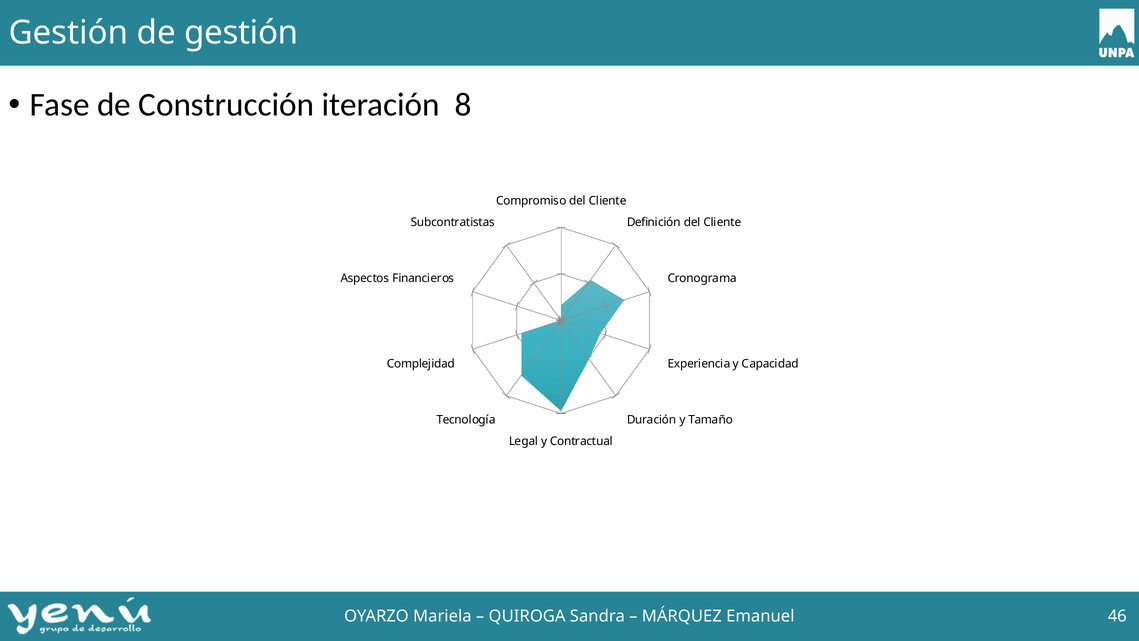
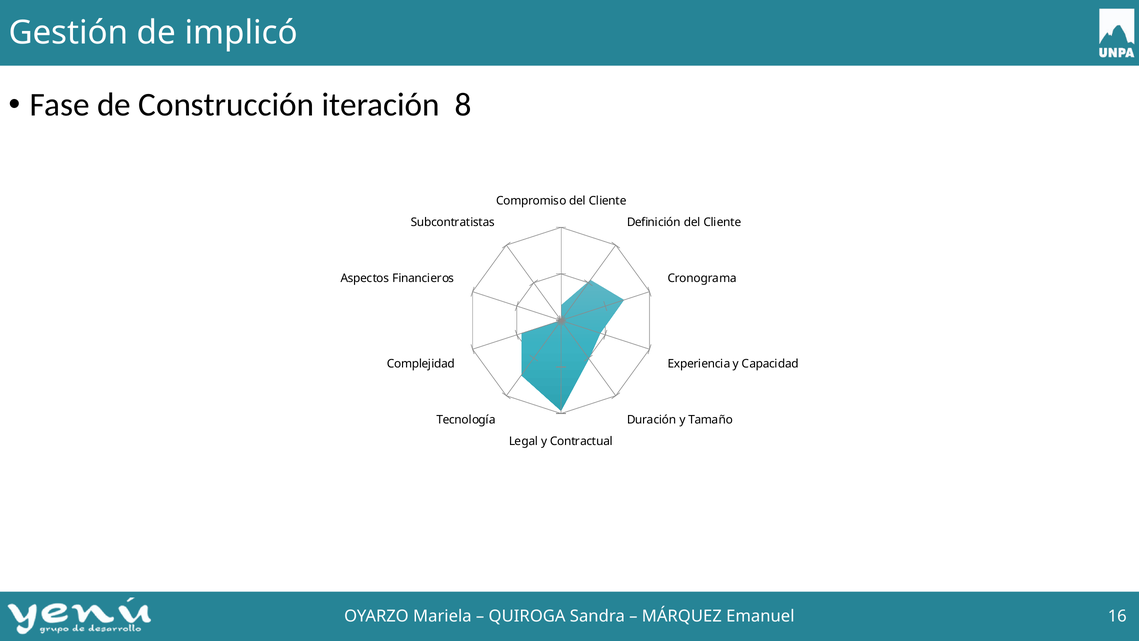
de gestión: gestión -> implicó (241, 33)
46: 46 -> 16 (1117, 616)
